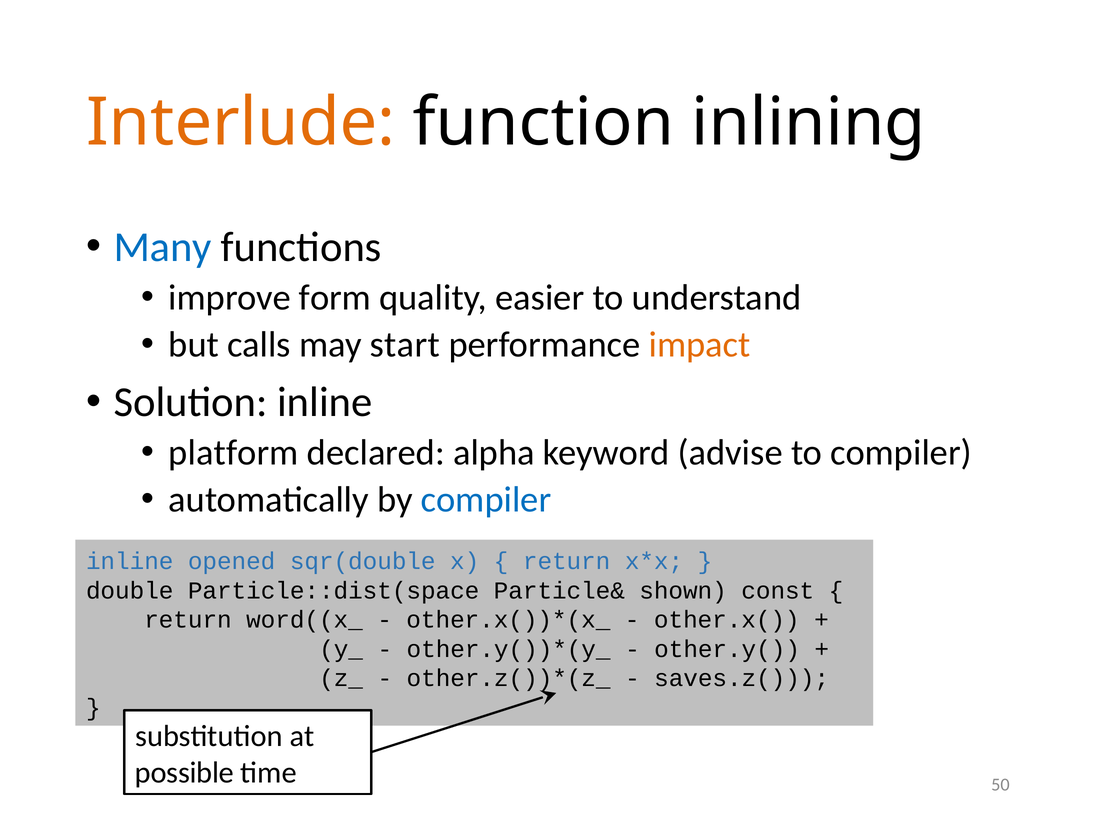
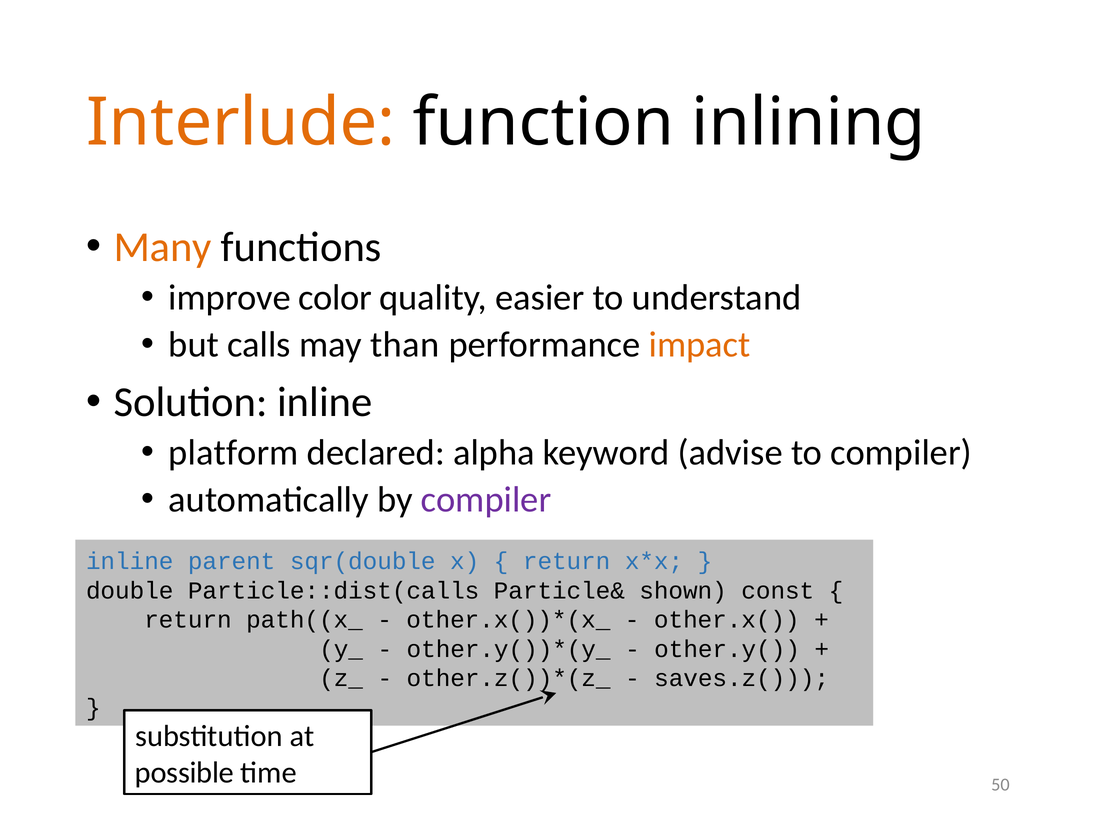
Many colour: blue -> orange (163, 247)
form: form -> color (335, 297)
start: start -> than (405, 344)
compiler colour: blue -> purple (486, 500)
opened: opened -> parent (232, 561)
Particle::dist(space: Particle::dist(space -> Particle::dist(calls (334, 591)
word((x_: word((x_ -> path((x_ (304, 620)
